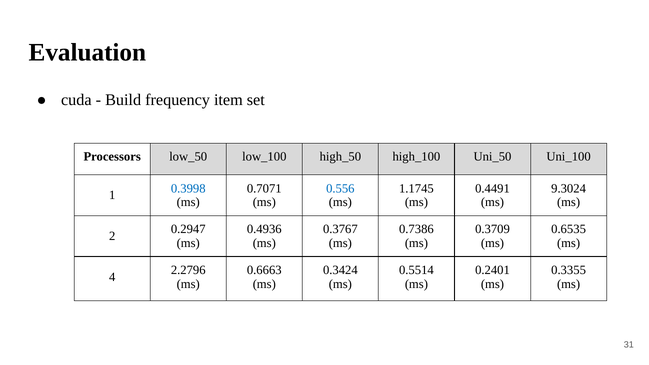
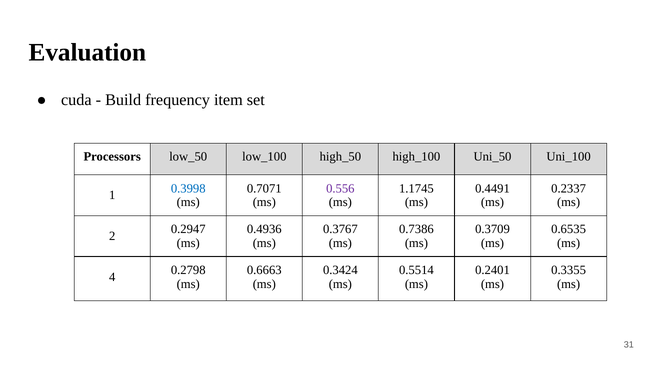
0.556 colour: blue -> purple (340, 188)
9.3024: 9.3024 -> 0.2337 (569, 188)
2.2796: 2.2796 -> 0.2798 (188, 270)
